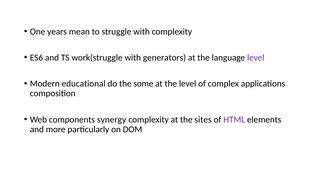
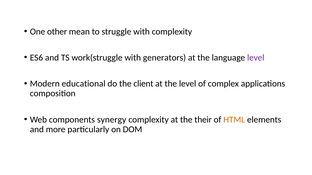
years: years -> other (57, 32)
some: some -> client (143, 84)
sites: sites -> their (203, 120)
HTML colour: purple -> orange (234, 120)
